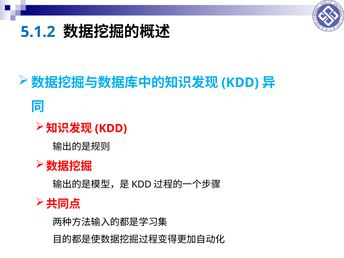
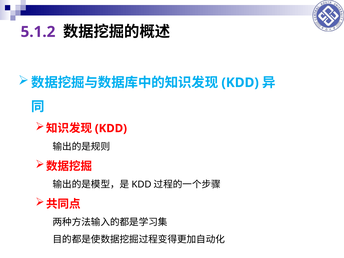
5.1.2 colour: blue -> purple (38, 32)
